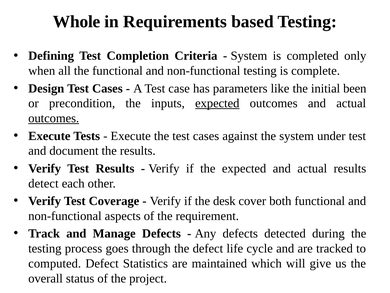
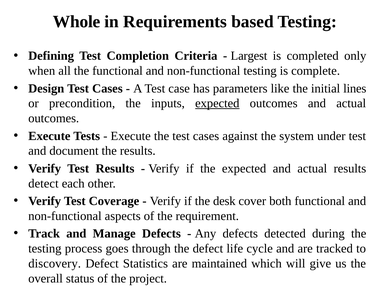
System: System -> Largest (249, 56)
been: been -> lines (355, 88)
outcomes underline: present -> none (54, 118)
computed: computed -> discovery (55, 263)
